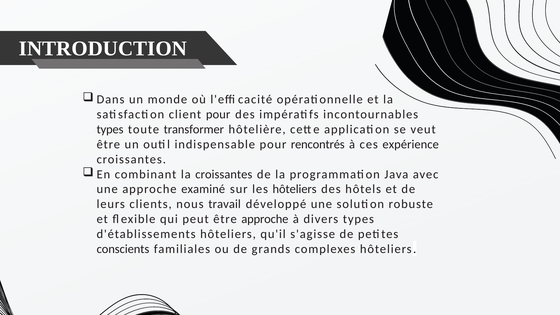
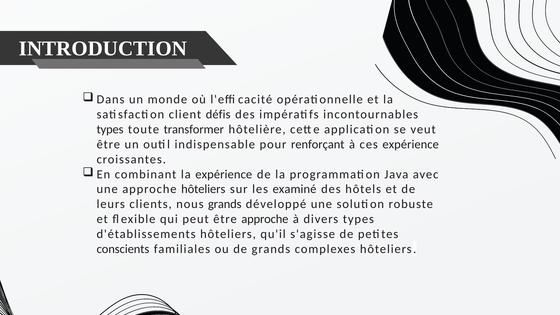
client pour: pour -> défis (218, 114)
rencontrés: rencontrés -> renforçant (318, 144)
la croissantes: croissantes -> expérience (224, 174)
approche examiné: examiné -> hôteliers (203, 189)
les hôteliers: hôteliers -> examiné (294, 189)
nous travail: travail -> grands (225, 204)
